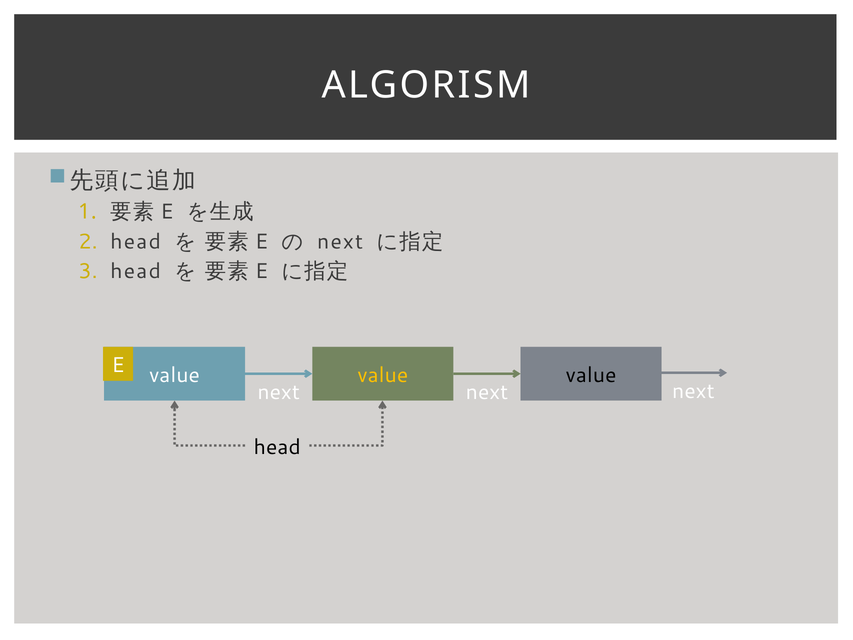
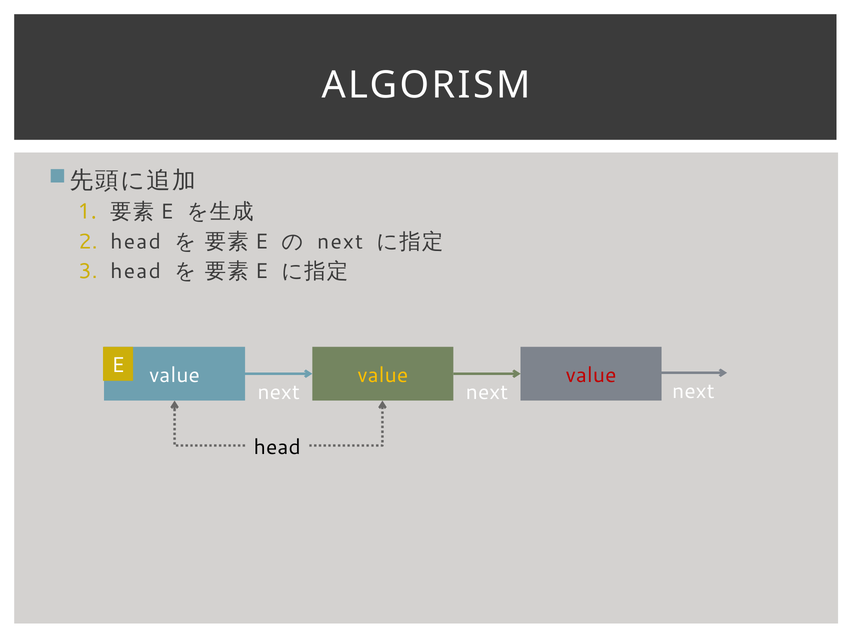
value colour: black -> red (591, 375)
